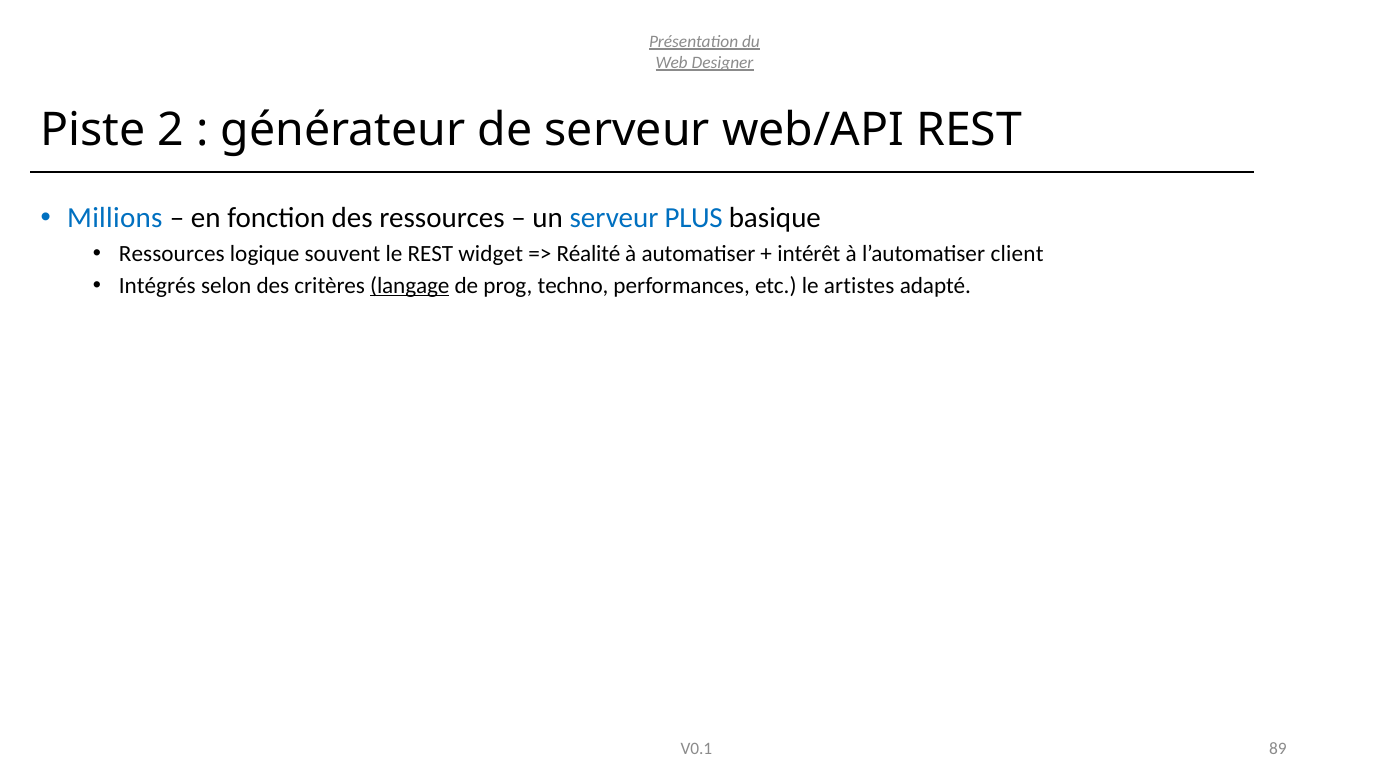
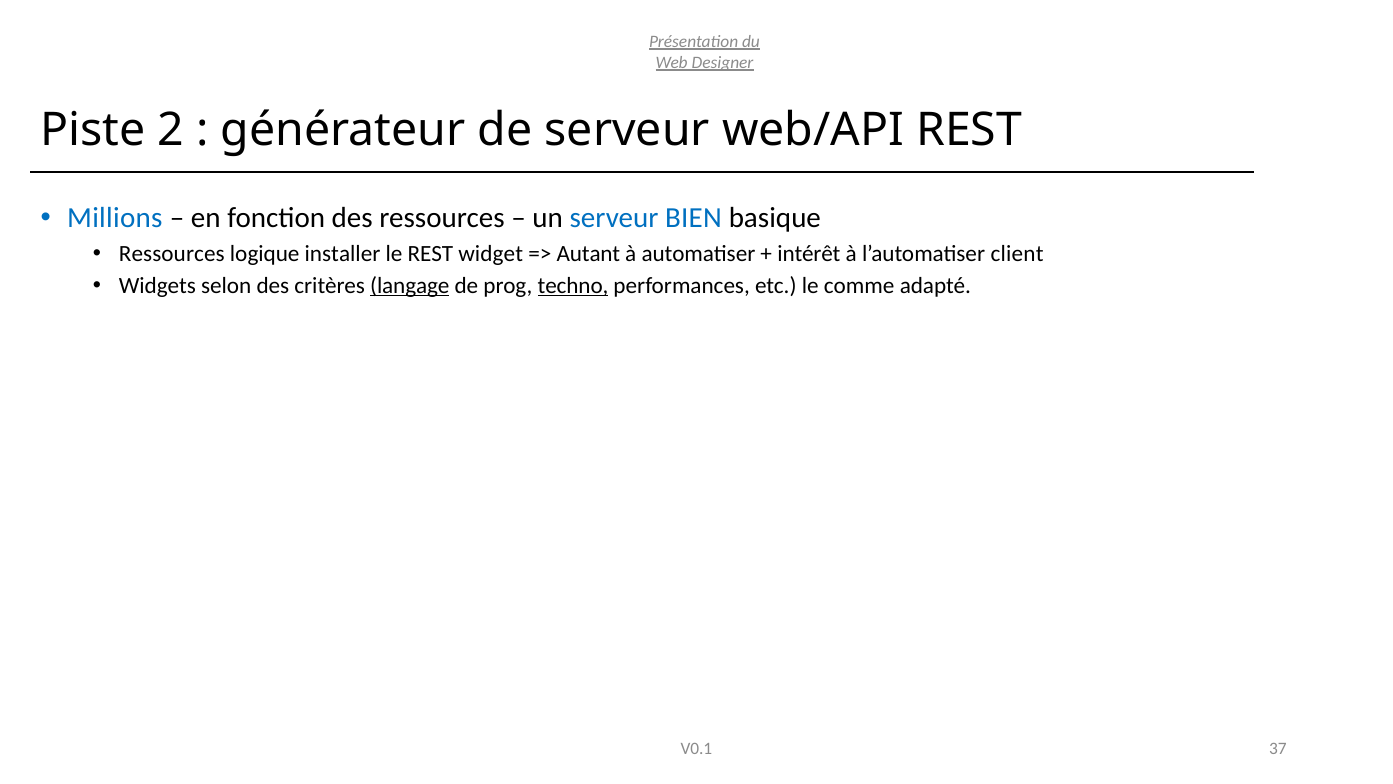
PLUS: PLUS -> BIEN (693, 218)
souvent: souvent -> installer (343, 253)
Réalité: Réalité -> Autant (588, 253)
Intégrés: Intégrés -> Widgets (157, 286)
techno underline: none -> present (573, 286)
artistes: artistes -> comme (859, 286)
89: 89 -> 37 (1278, 748)
